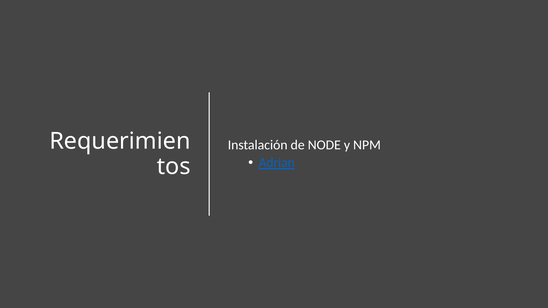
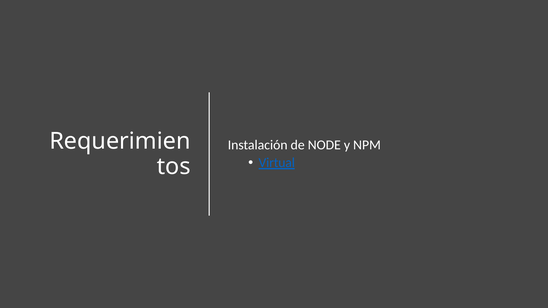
Adrian: Adrian -> Virtual (277, 163)
